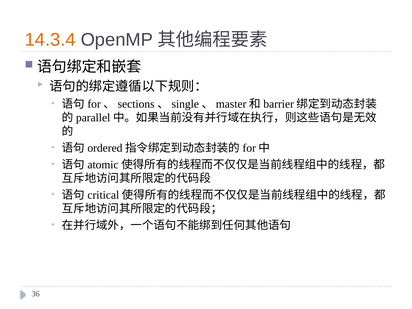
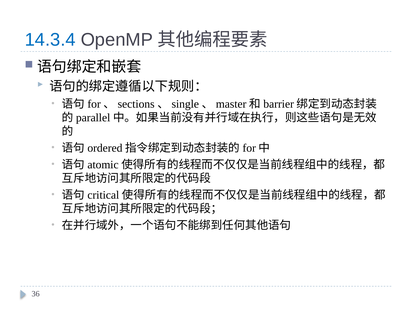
14.3.4 colour: orange -> blue (50, 40)
